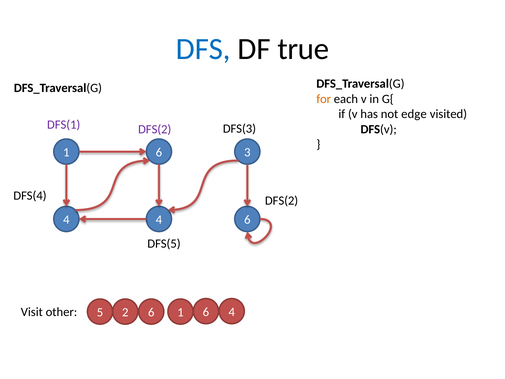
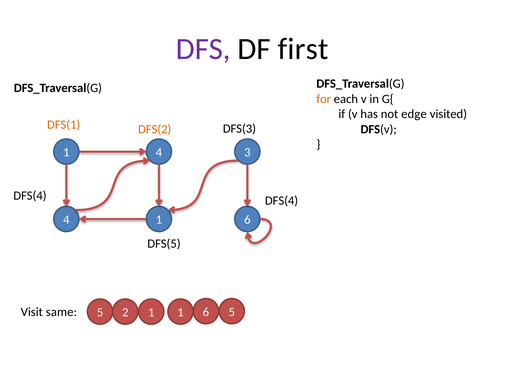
DFS colour: blue -> purple (203, 49)
true: true -> first (303, 49)
DFS(1 colour: purple -> orange (64, 125)
DFS(2 colour: purple -> orange (155, 129)
1 6: 6 -> 4 (159, 152)
DFS(2: DFS(2 -> DFS(4 (282, 200)
4 4: 4 -> 1 (159, 220)
other: other -> same (61, 312)
6 4: 4 -> 5 (232, 312)
2 6: 6 -> 1 (151, 312)
